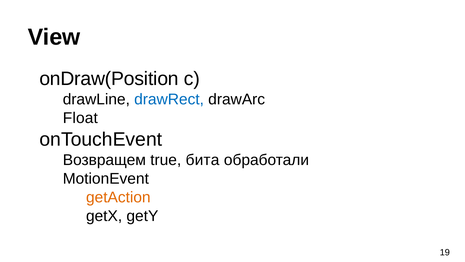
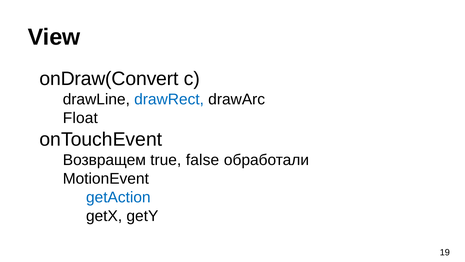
onDraw(Position: onDraw(Position -> onDraw(Convert (109, 79)
бита: бита -> false (203, 160)
getAction colour: orange -> blue (118, 197)
